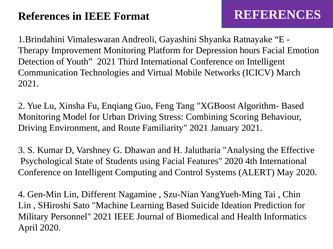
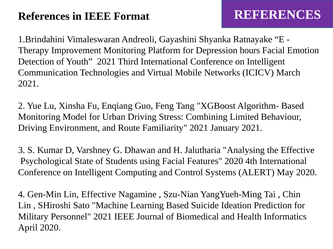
Scoring: Scoring -> Limited (244, 117)
Lin Different: Different -> Effective (99, 195)
